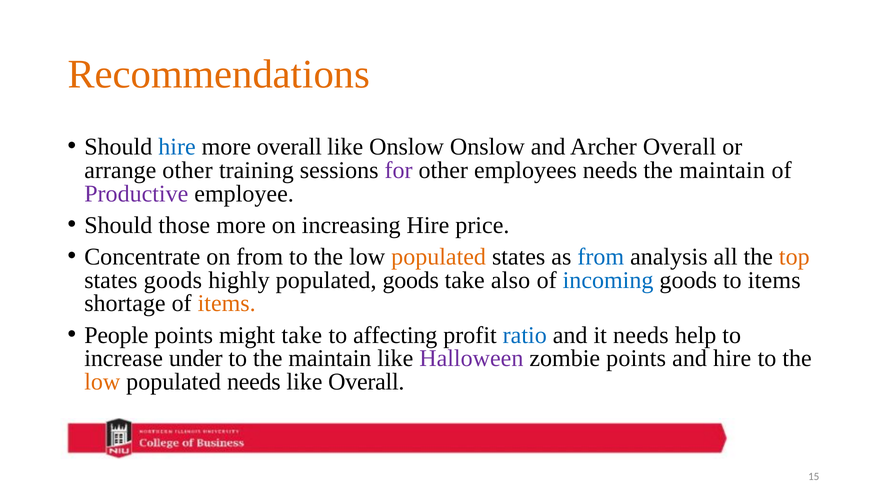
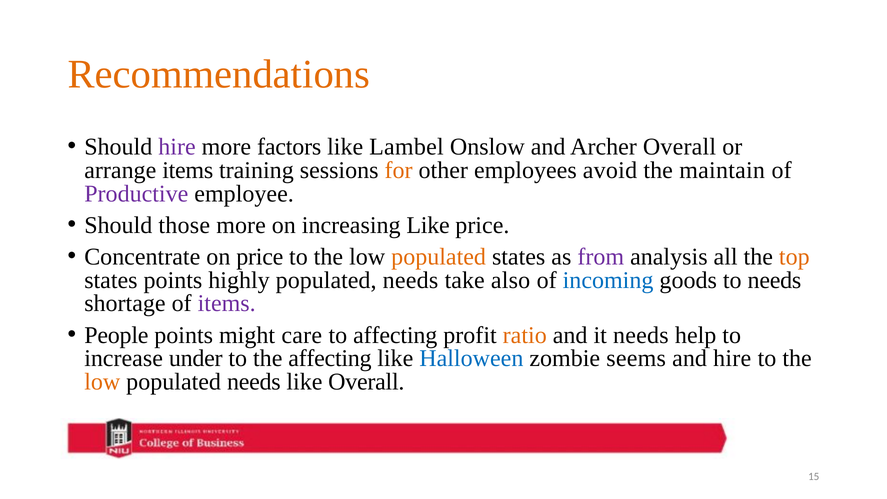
hire colour: blue -> purple (177, 147)
more overall: overall -> factors (289, 147)
like Onslow: Onslow -> Lambel (406, 147)
arrange other: other -> items (188, 170)
for colour: purple -> orange (399, 170)
employees needs: needs -> avoid (610, 170)
increasing Hire: Hire -> Like (428, 225)
on from: from -> price (260, 257)
from colour: blue -> purple (601, 257)
states goods: goods -> points (173, 280)
highly populated goods: goods -> needs (410, 280)
to items: items -> needs (774, 280)
items colour: orange -> purple (227, 304)
might take: take -> care (302, 335)
ratio colour: blue -> orange (525, 335)
to the maintain: maintain -> affecting (330, 358)
Halloween colour: purple -> blue (471, 358)
zombie points: points -> seems (636, 358)
